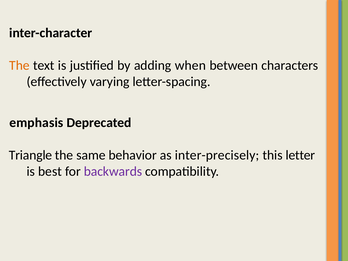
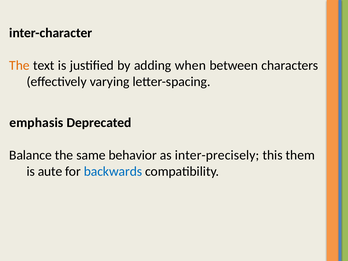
Triangle: Triangle -> Balance (31, 155)
letter: letter -> them (300, 155)
best: best -> aute (50, 171)
backwards colour: purple -> blue (113, 171)
